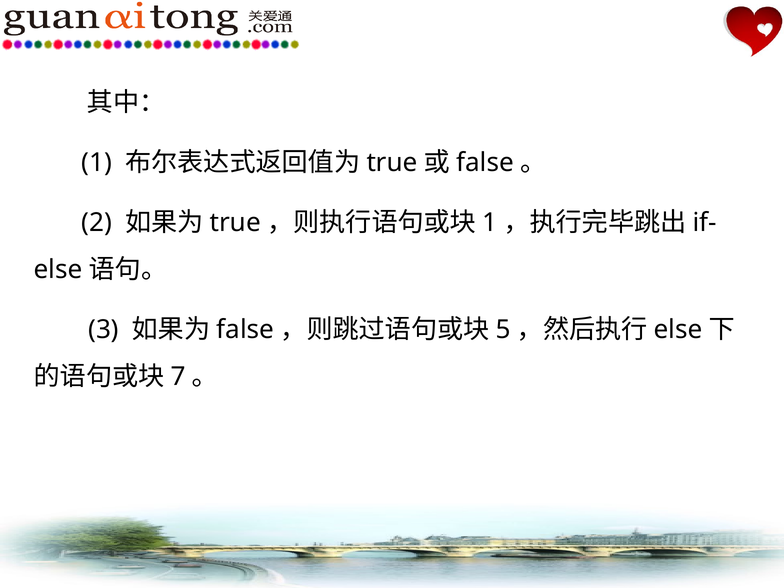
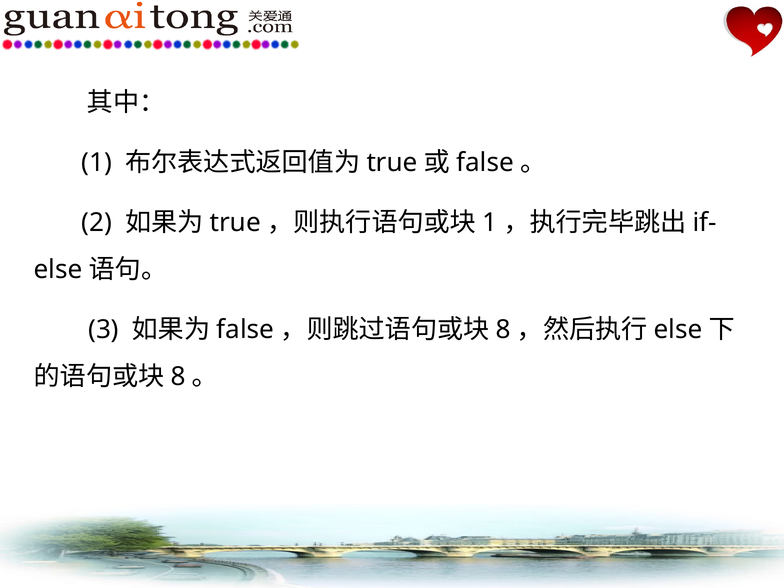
5: 5 -> 8 (503, 330)
7: 7 -> 8 (178, 377)
